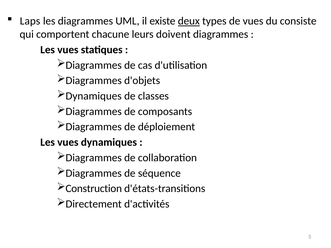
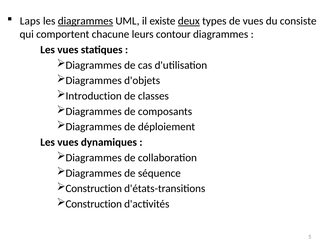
diagrammes underline: none -> present (85, 21)
doivent: doivent -> contour (173, 34)
Dynamiques: Dynamiques -> Introduction (94, 96)
Directement: Directement -> Construction (94, 204)
